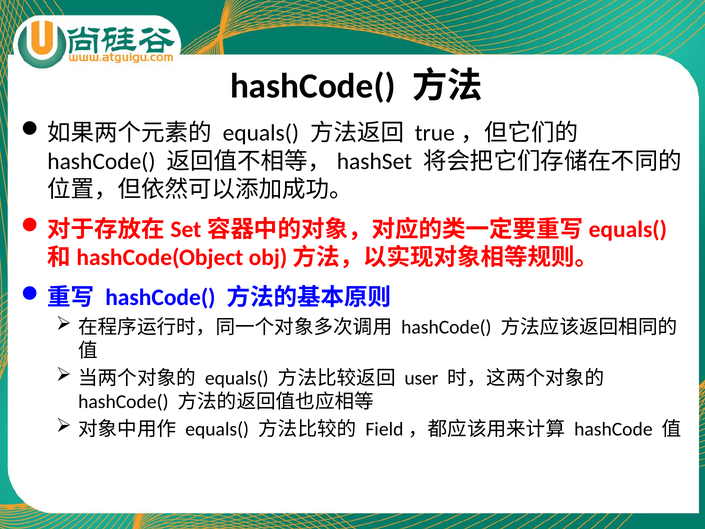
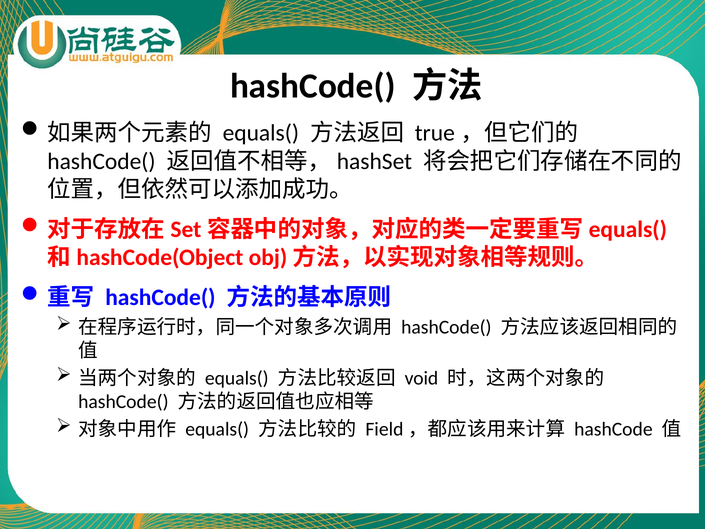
user: user -> void (421, 378)
